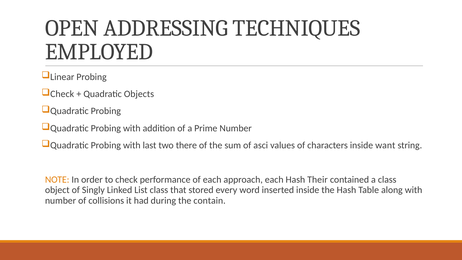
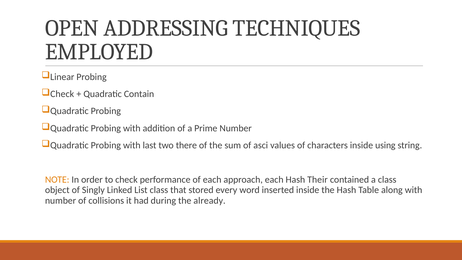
Objects: Objects -> Contain (139, 94)
want: want -> using (385, 145)
contain: contain -> already (210, 200)
